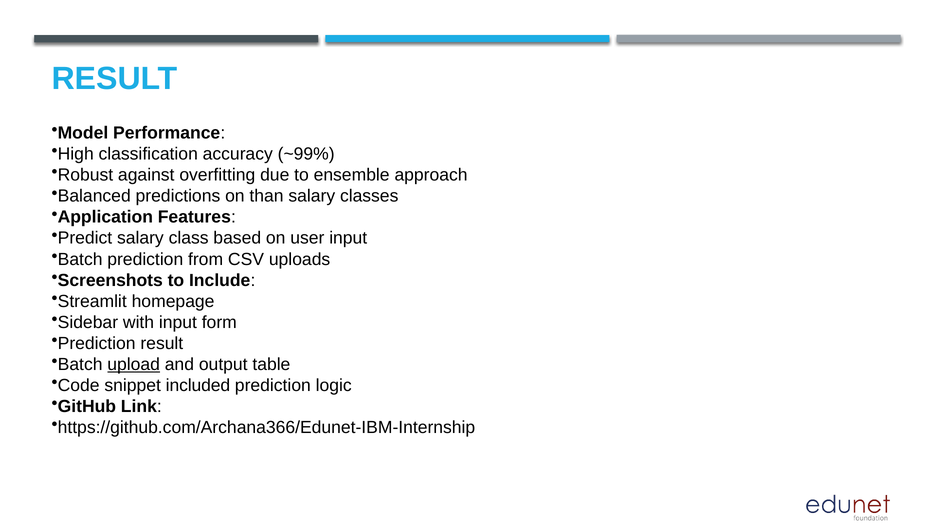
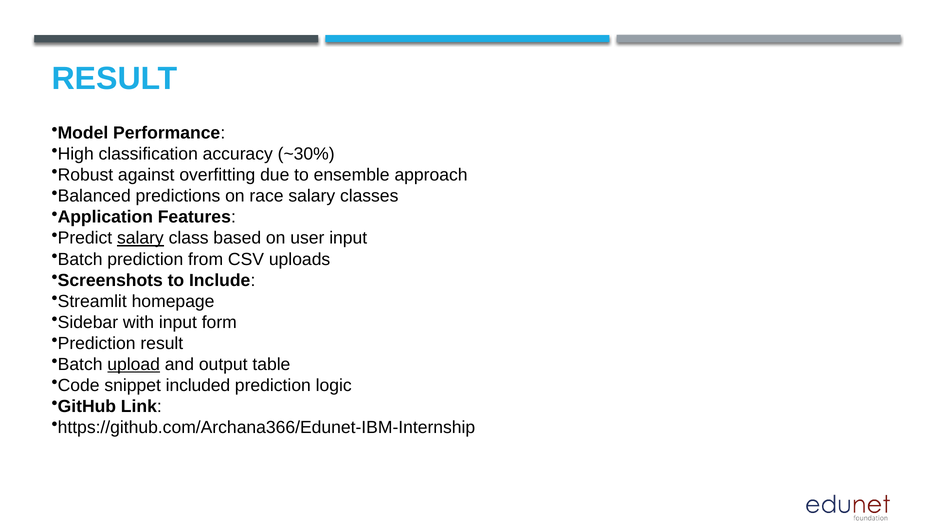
~99%: ~99% -> ~30% (306, 154)
than: than -> race (267, 196)
salary underline: none -> present (140, 238)
